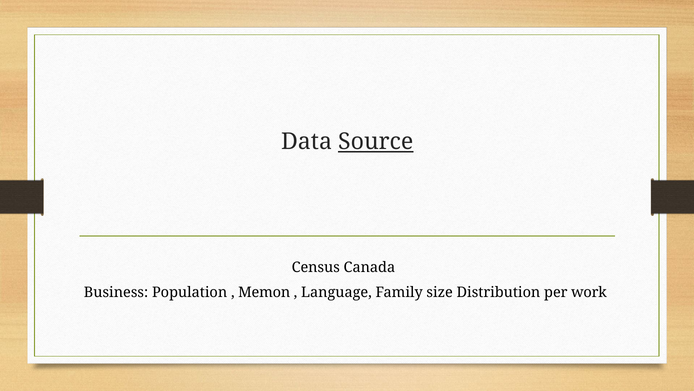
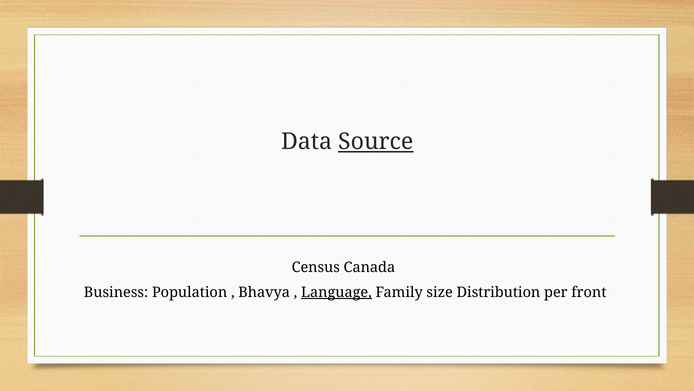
Memon: Memon -> Bhavya (264, 292)
Language underline: none -> present (336, 292)
work: work -> front (589, 292)
